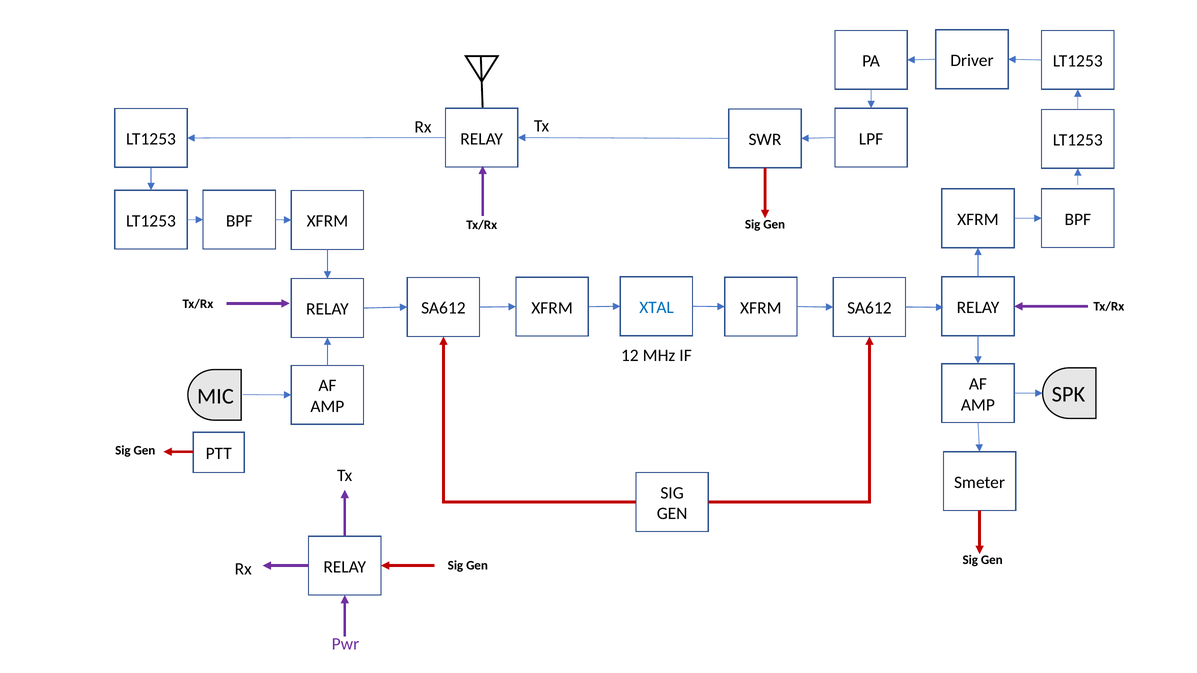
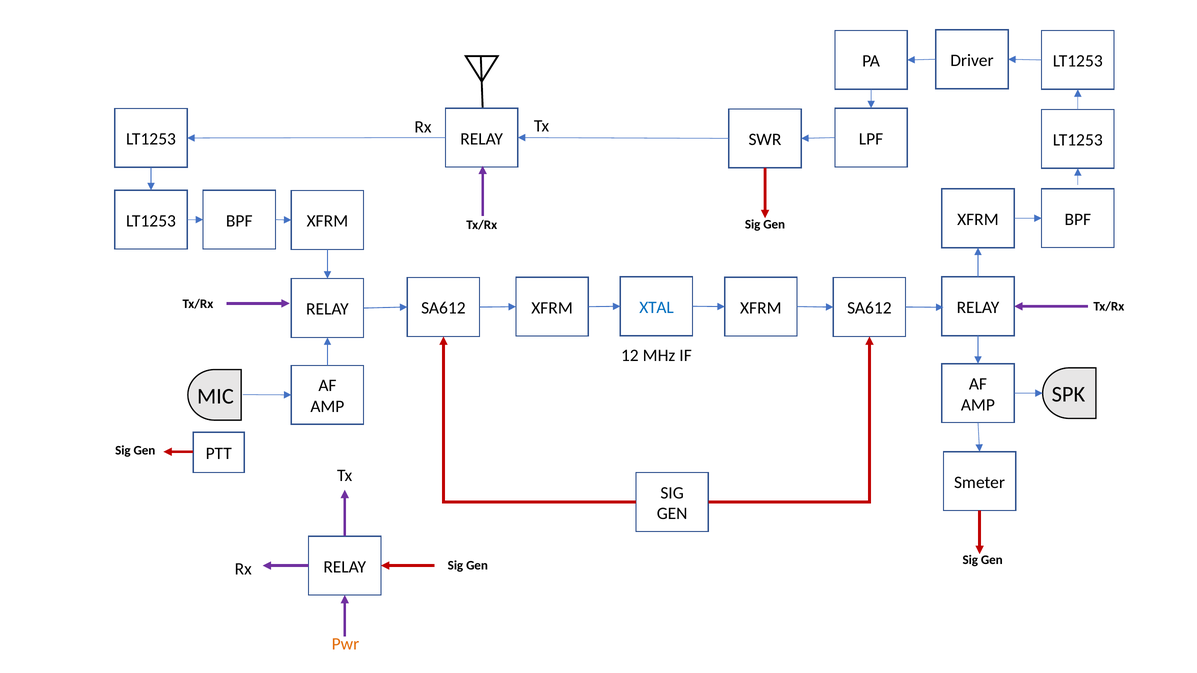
Pwr colour: purple -> orange (345, 644)
